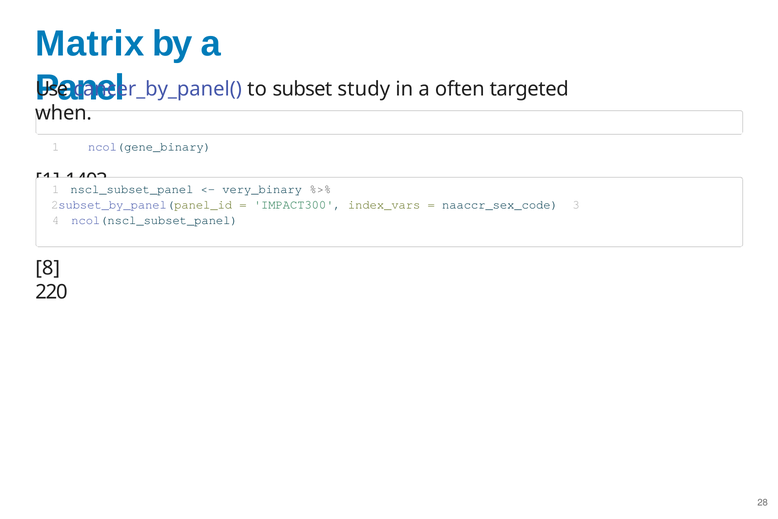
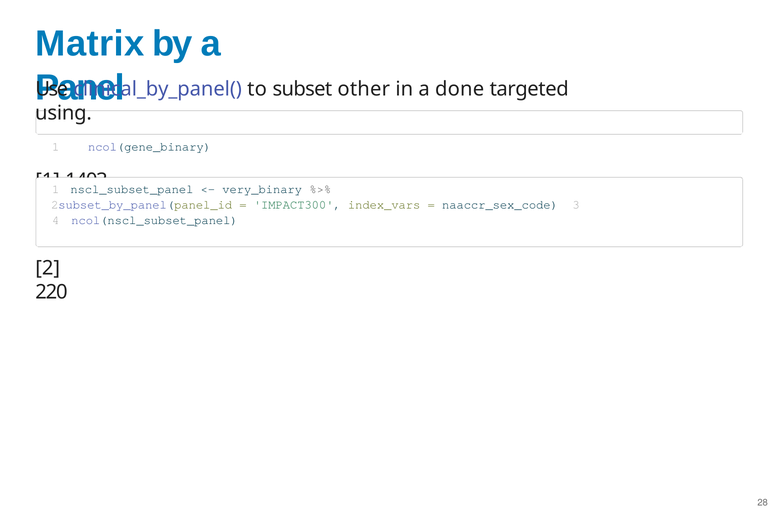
cancer_by_panel(: cancer_by_panel( -> clinical_by_panel( (158, 89)
study: study -> other (364, 89)
often: often -> done (460, 89)
when: when -> using (63, 113)
8: 8 -> 2 (48, 268)
